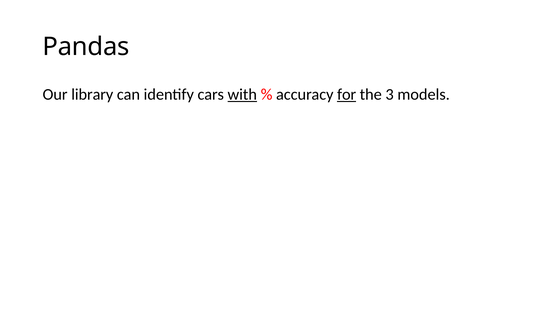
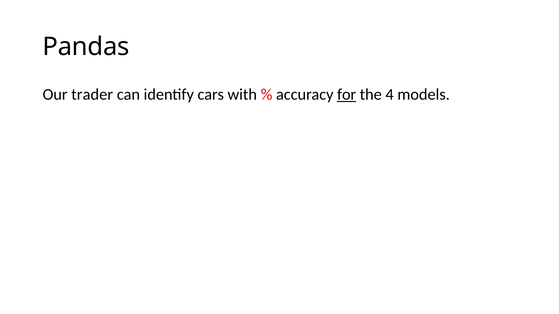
library: library -> trader (92, 95)
with underline: present -> none (242, 95)
3: 3 -> 4 (390, 95)
